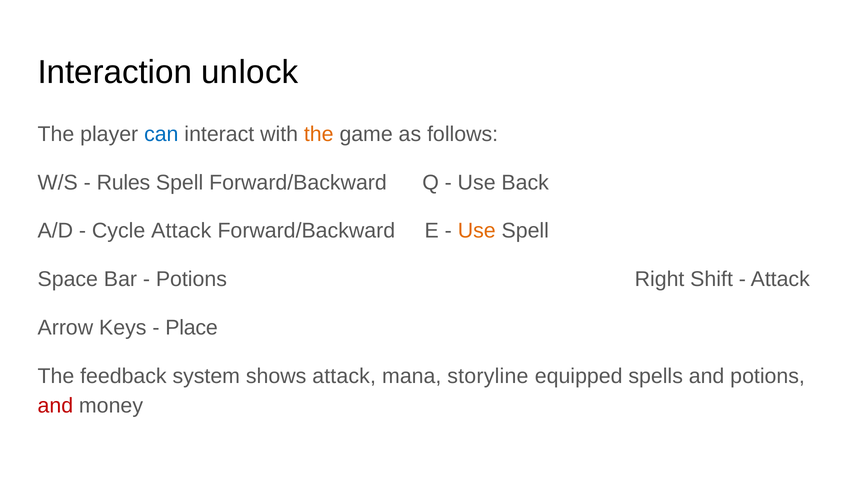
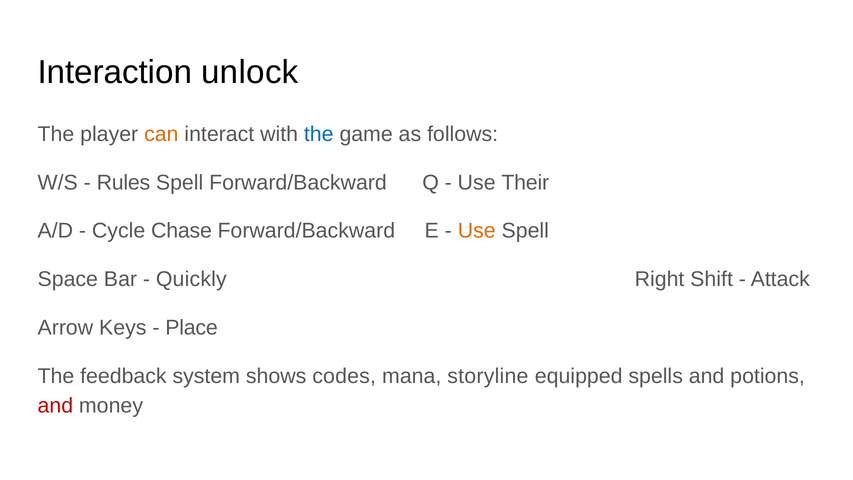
can colour: blue -> orange (161, 134)
the colour: orange -> blue (319, 134)
Back: Back -> Their (525, 183)
Cycle Attack: Attack -> Chase (181, 231)
Potions: Potions -> Quickly (191, 279)
shows attack: attack -> codes (344, 376)
